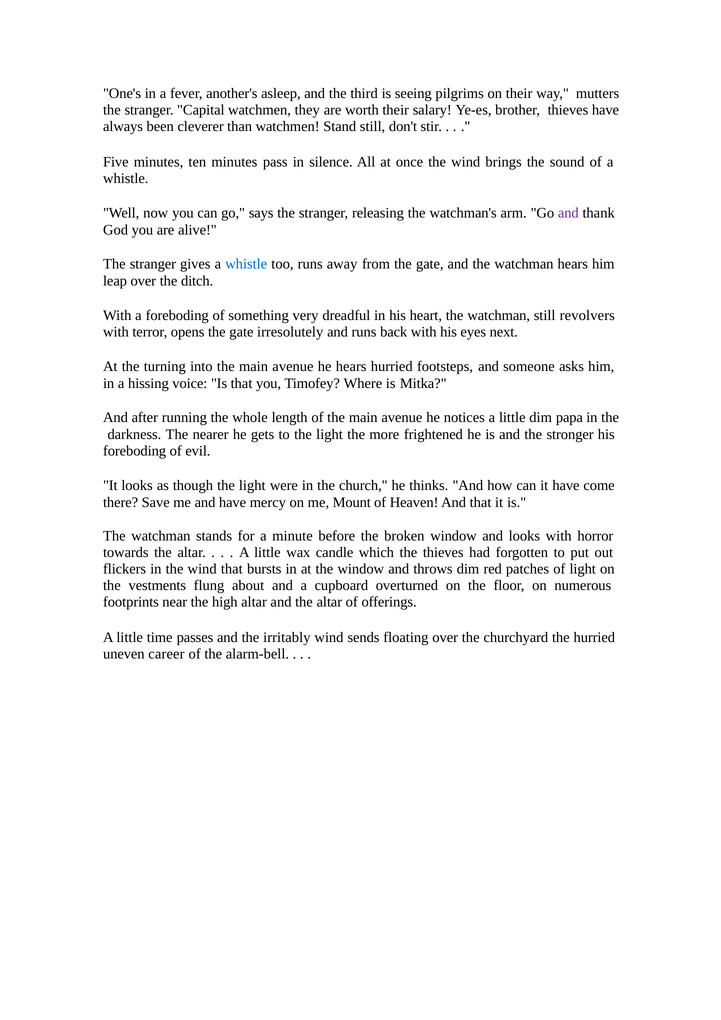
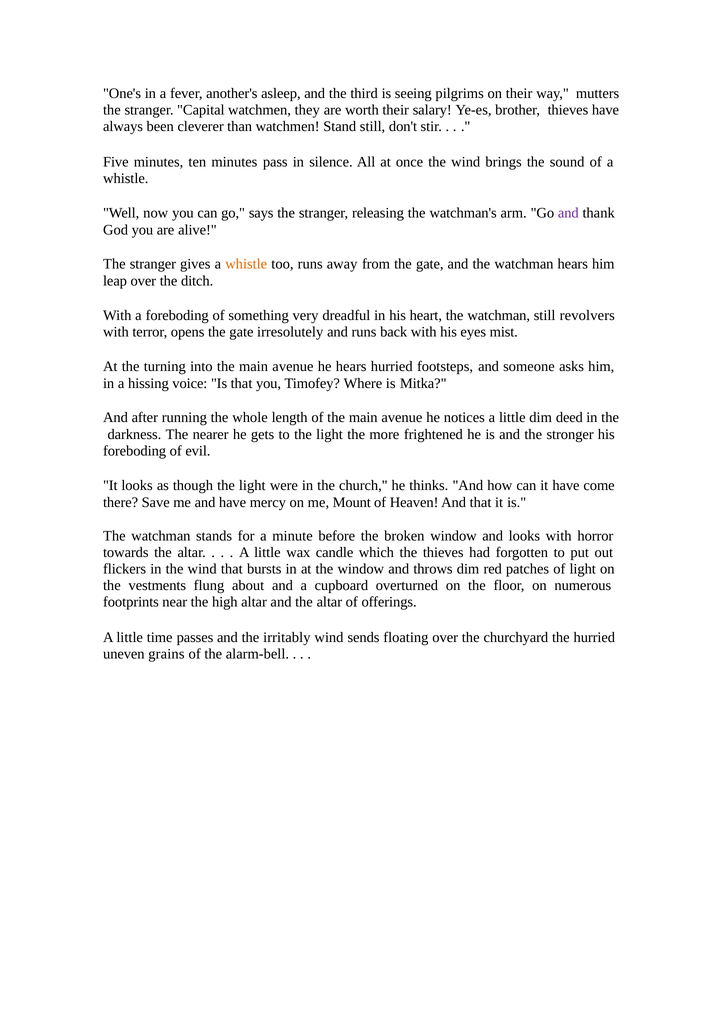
whistle colour: blue -> orange (246, 264)
next: next -> mist (504, 332)
papa: papa -> deed (569, 418)
career: career -> grains (166, 654)
